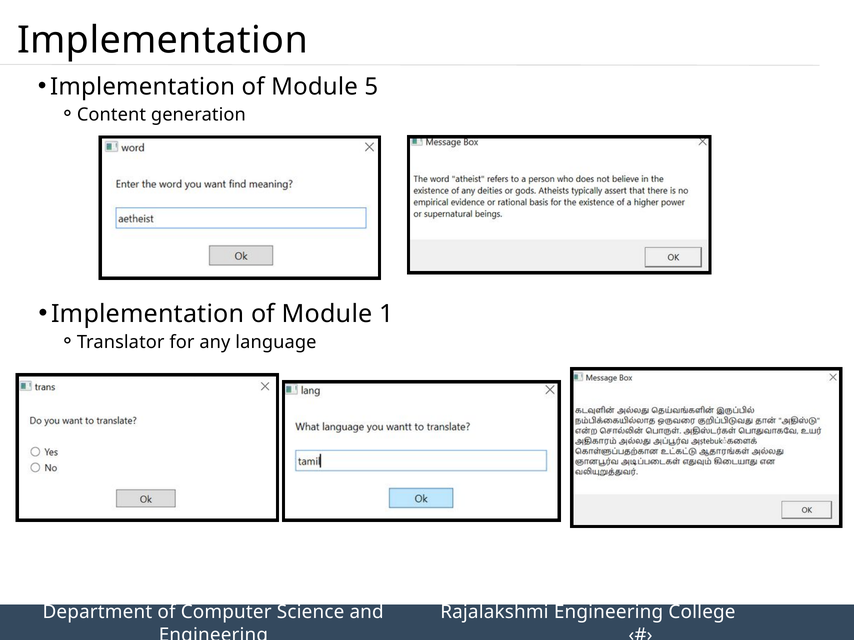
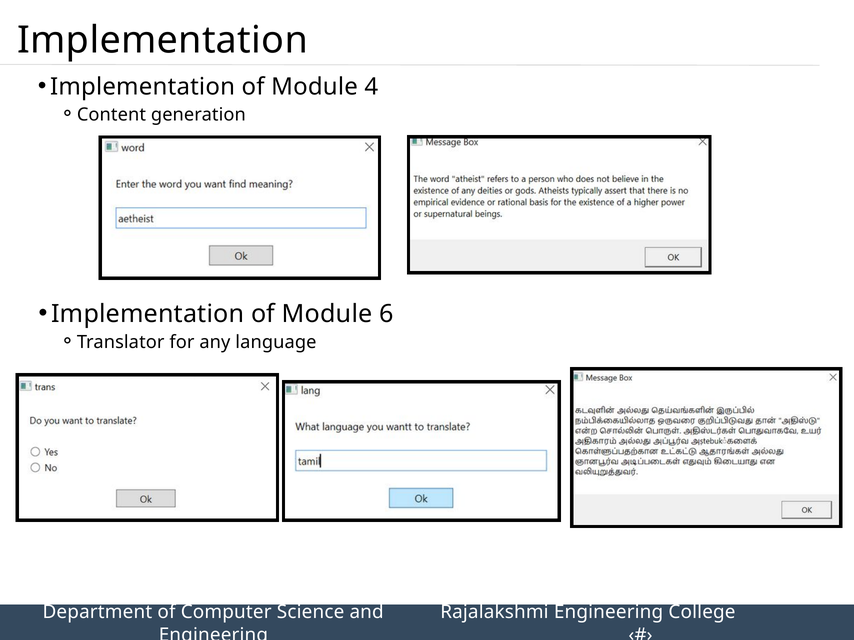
5: 5 -> 4 (371, 87)
1: 1 -> 6 (386, 314)
